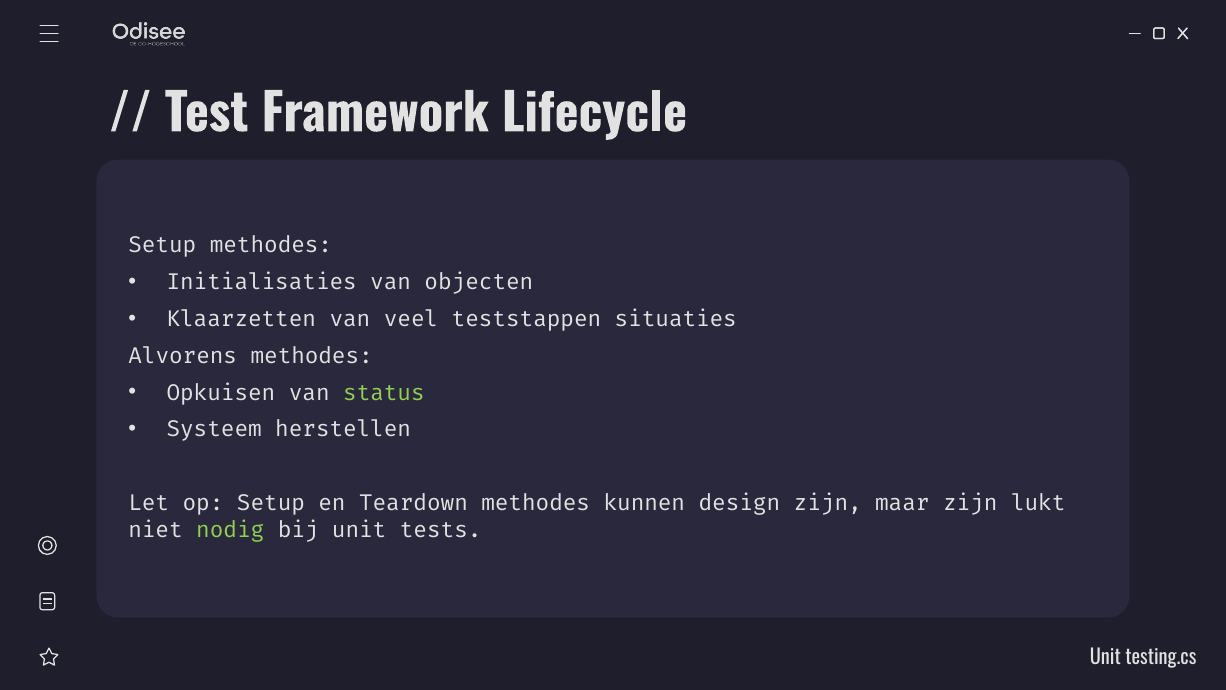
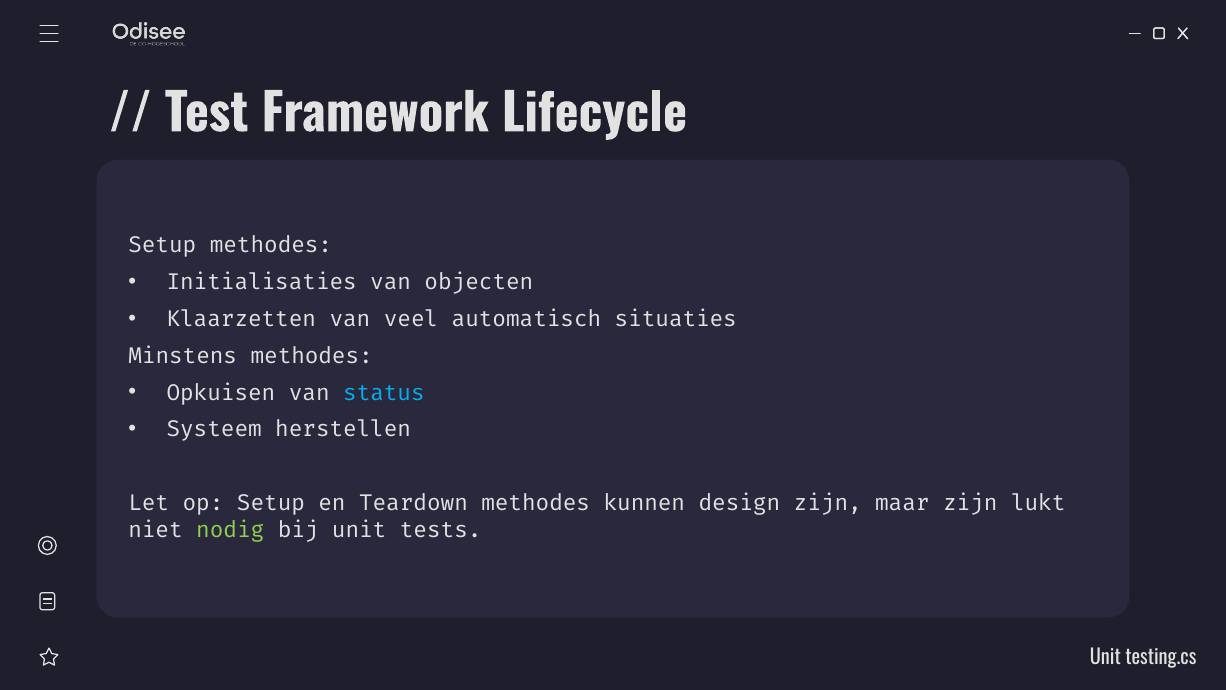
teststappen: teststappen -> automatisch (526, 319)
Alvorens: Alvorens -> Minstens (183, 356)
status colour: light green -> light blue (384, 393)
